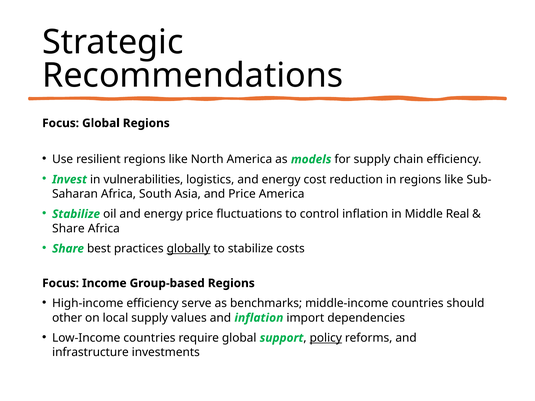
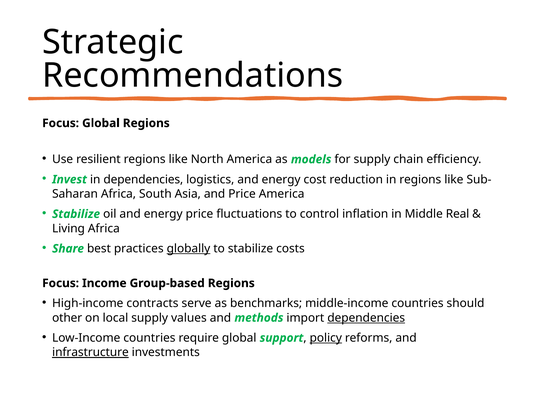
in vulnerabilities: vulnerabilities -> dependencies (143, 180)
Share: Share -> Living (69, 229)
High-income efficiency: efficiency -> contracts (152, 303)
and inflation: inflation -> methods (259, 318)
dependencies underline: none -> present (366, 318)
infrastructure underline: none -> present (90, 353)
